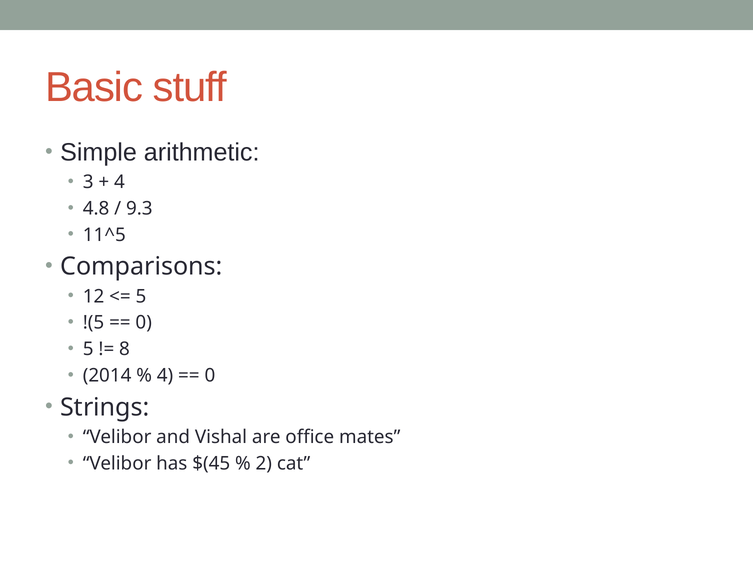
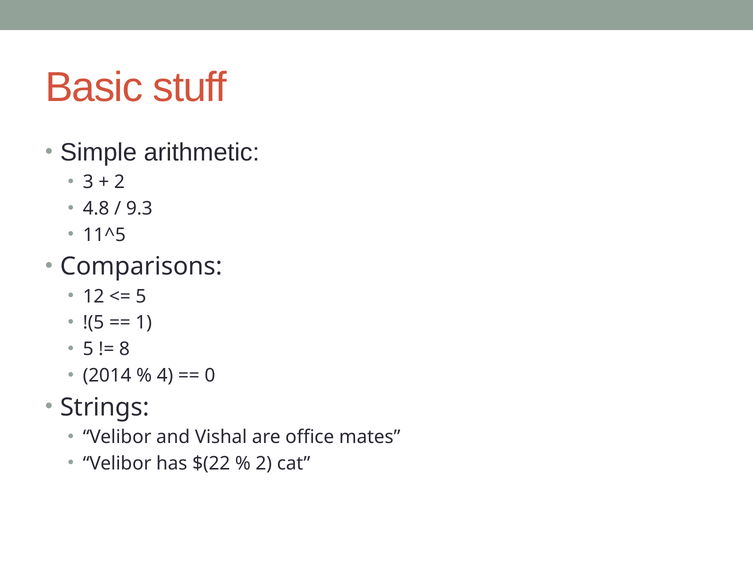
4: 4 -> 2 (119, 182)
0: 0 -> 1 (144, 323)
$(45: $(45 -> $(22 (211, 463)
